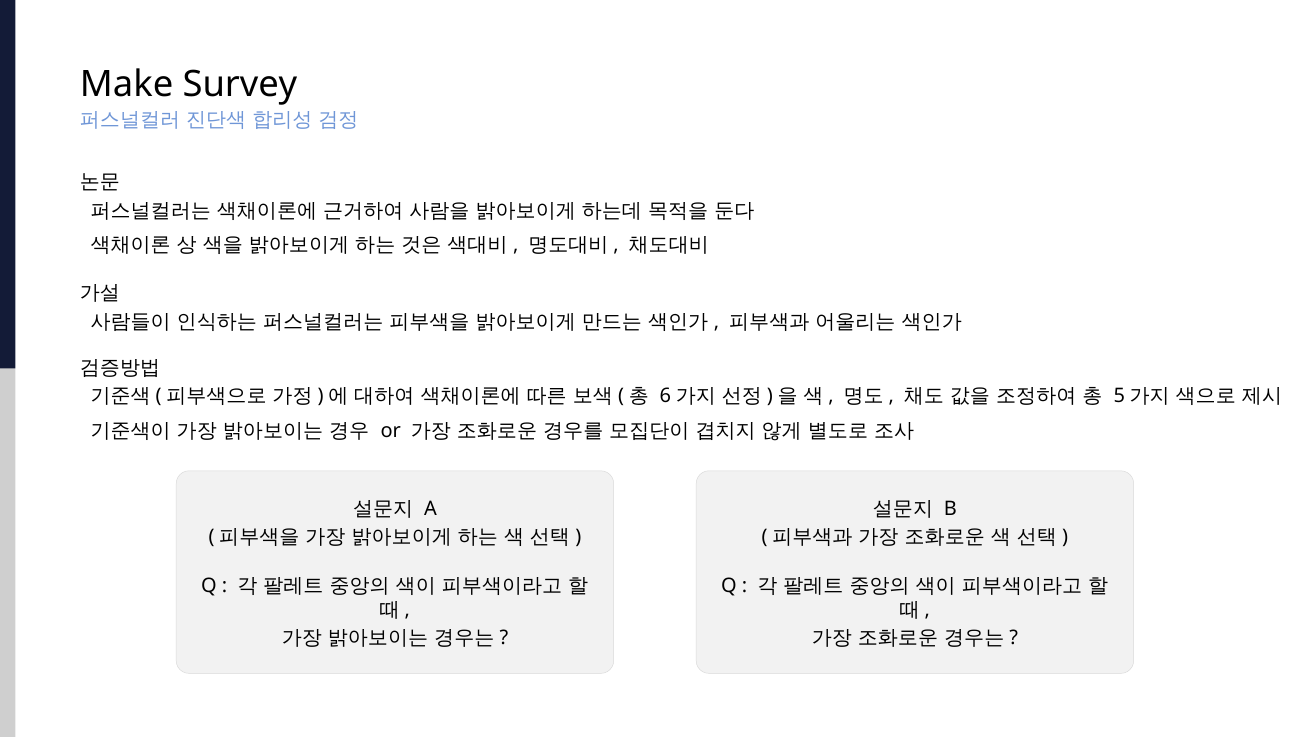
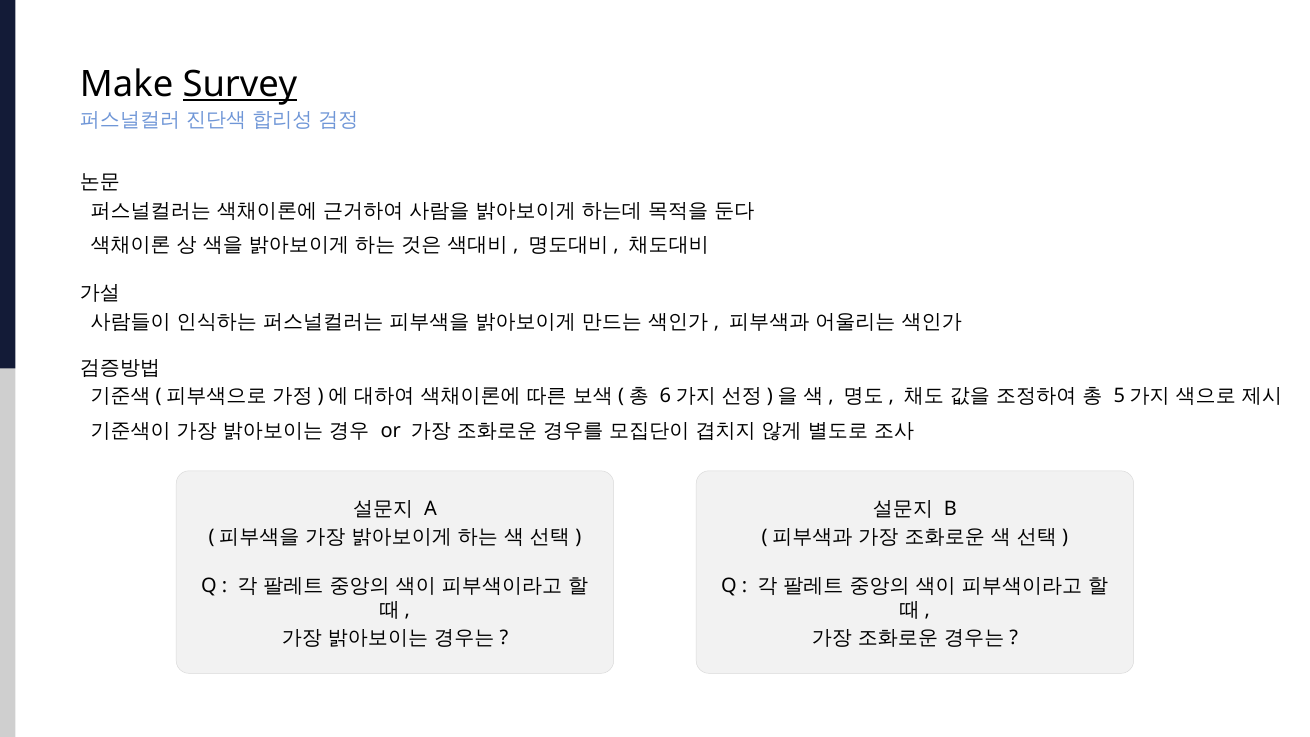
Survey underline: none -> present (240, 84)
